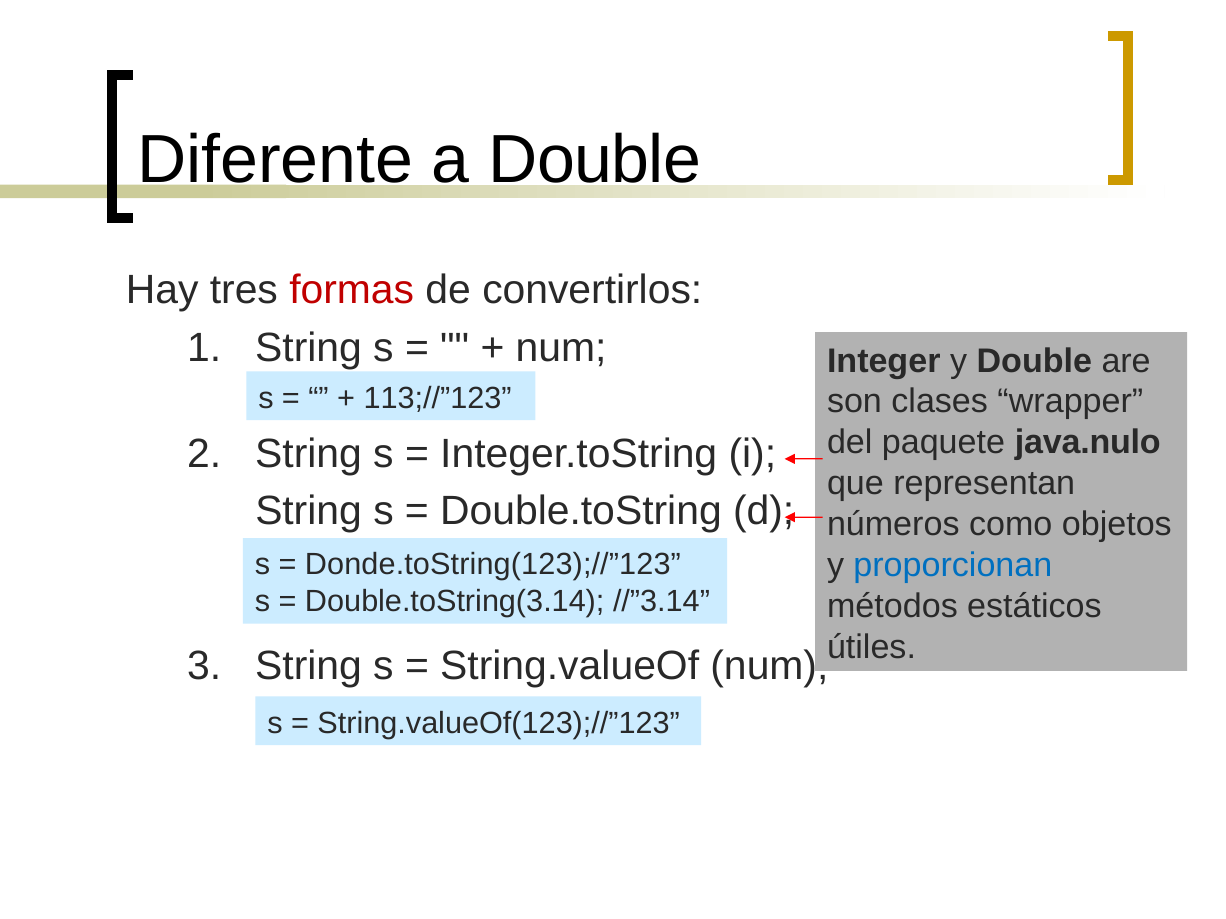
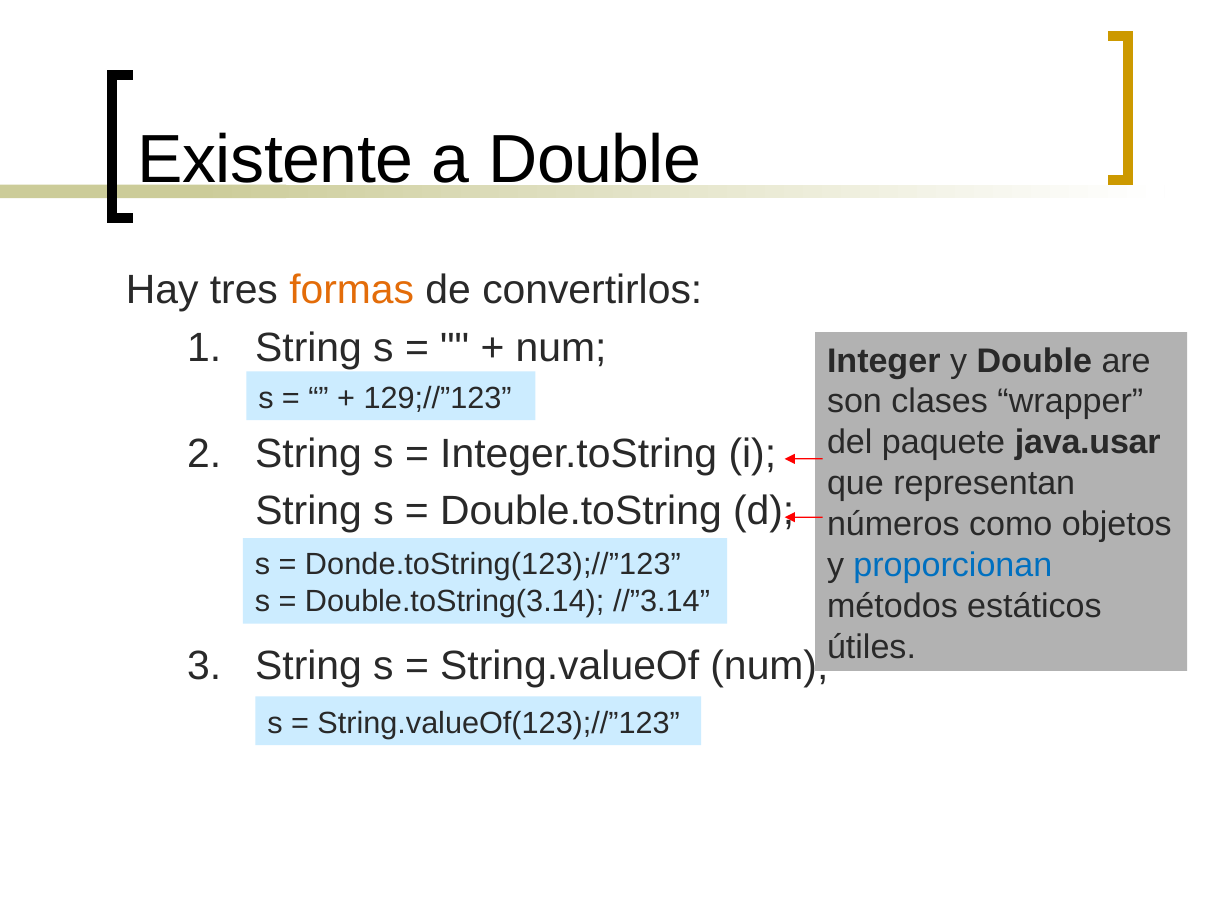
Diferente: Diferente -> Existente (275, 160)
formas colour: red -> orange (352, 291)
113;//”123: 113;//”123 -> 129;//”123 (438, 398)
java.nulo: java.nulo -> java.usar (1088, 443)
